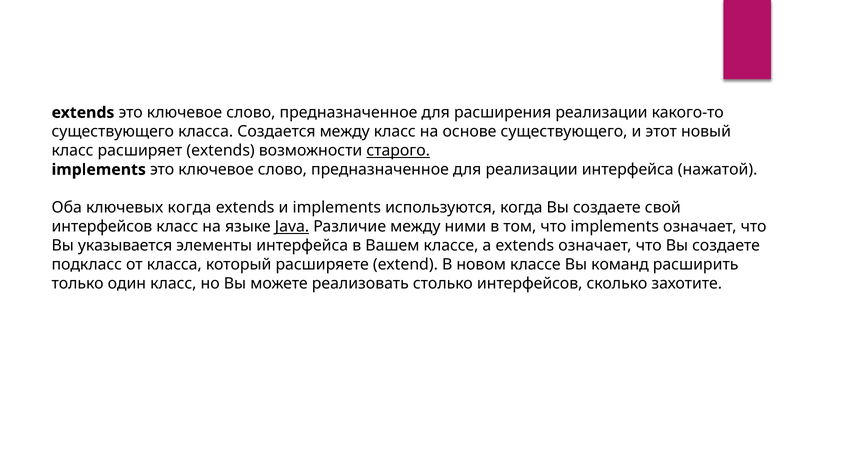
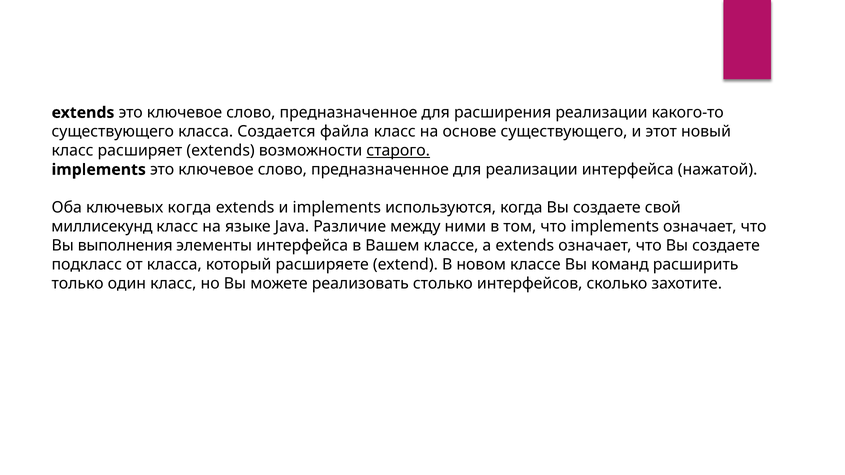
Создается между: между -> файла (345, 132)
интерфейсов: интерфейсов -> миллисекунд (102, 227)
Java underline: present -> none (292, 227)
указывается: указывается -> выполнения (125, 246)
